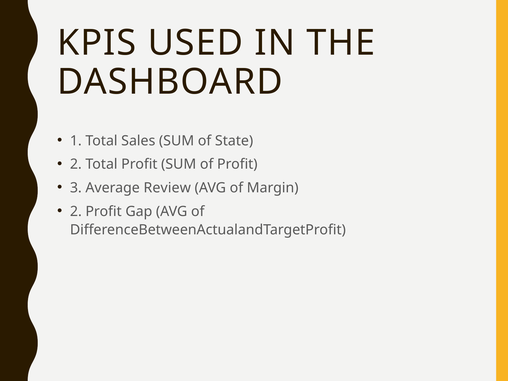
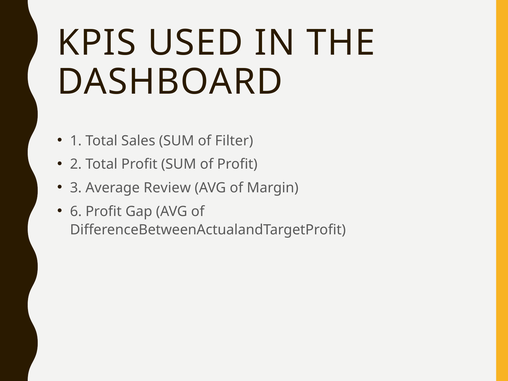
State: State -> Filter (234, 141)
2: 2 -> 6 (76, 211)
